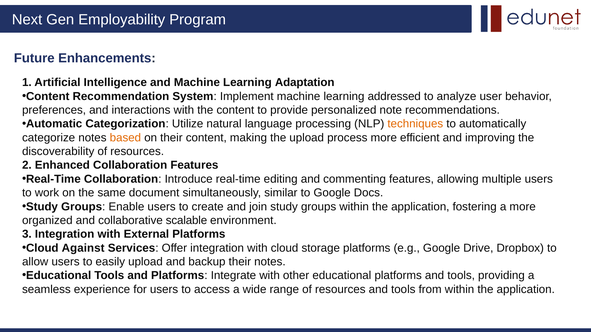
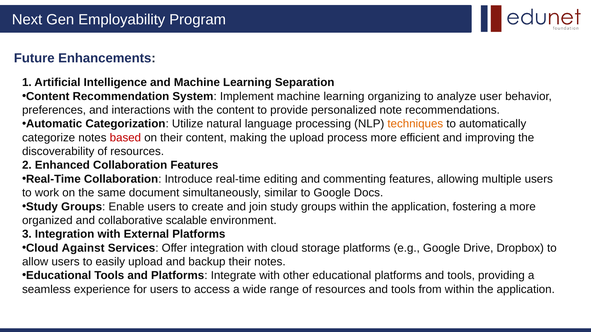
Adaptation: Adaptation -> Separation (305, 83)
addressed: addressed -> organizing (394, 96)
based colour: orange -> red (125, 138)
